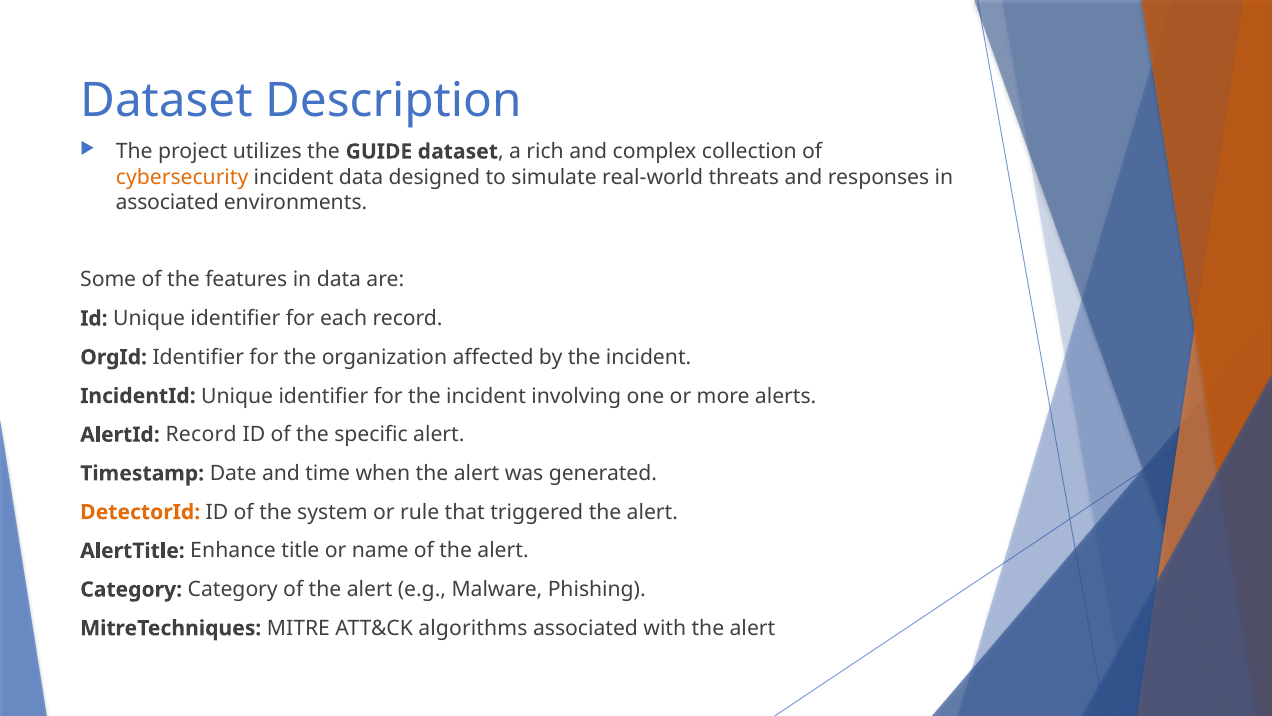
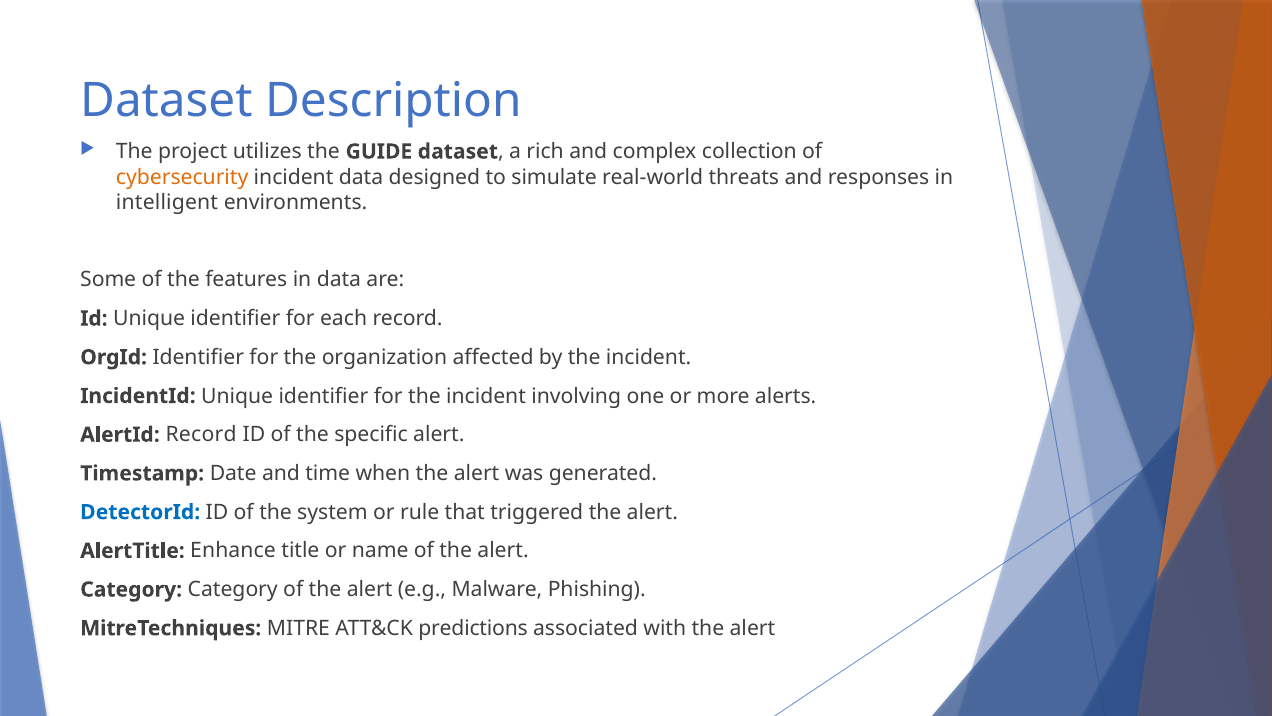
associated: associated -> intelligent (167, 202)
DetectorId colour: orange -> blue (140, 512)
algorithms: algorithms -> predictions (473, 628)
